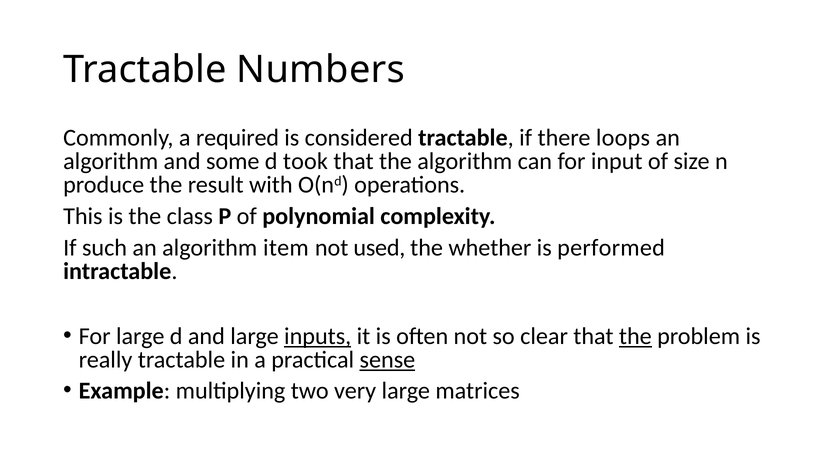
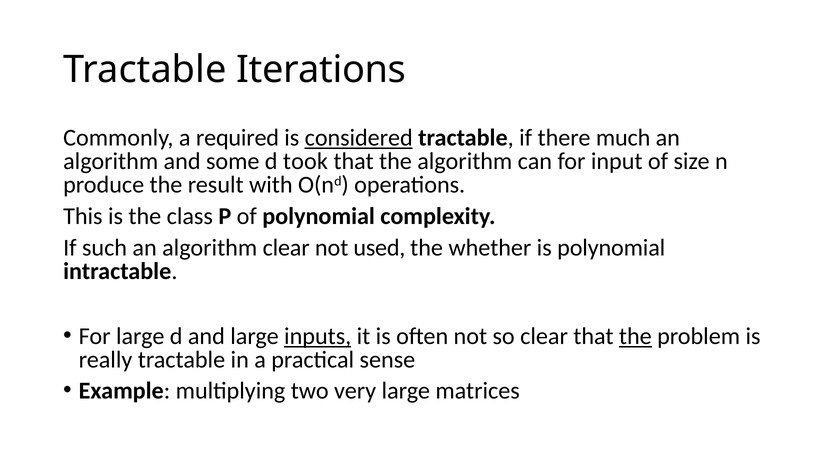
Numbers: Numbers -> Iterations (321, 70)
considered underline: none -> present (359, 138)
loops: loops -> much (623, 138)
algorithm item: item -> clear (286, 248)
is performed: performed -> polynomial (611, 248)
sense underline: present -> none (387, 360)
